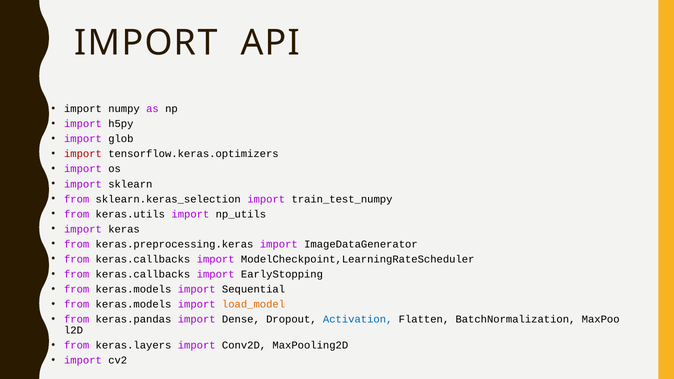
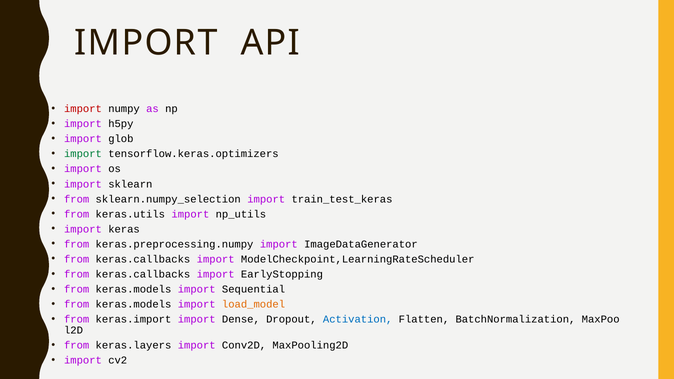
import colour: black -> red (83, 109)
import colour: red -> green (83, 154)
sklearn.keras_selection: sklearn.keras_selection -> sklearn.numpy_selection (168, 199)
train_test_numpy: train_test_numpy -> train_test_keras (342, 199)
keras.preprocessing.keras: keras.preprocessing.keras -> keras.preprocessing.numpy (175, 244)
keras.pandas: keras.pandas -> keras.import (133, 319)
